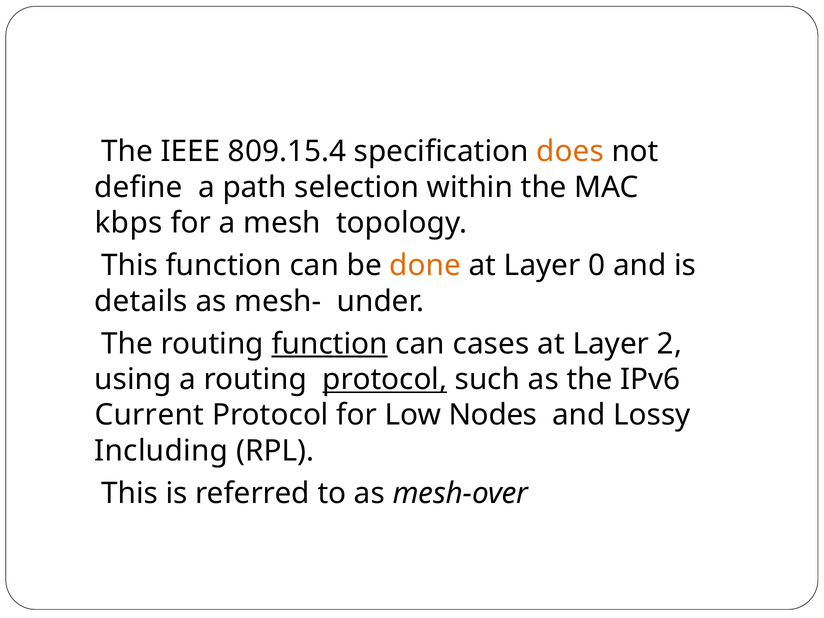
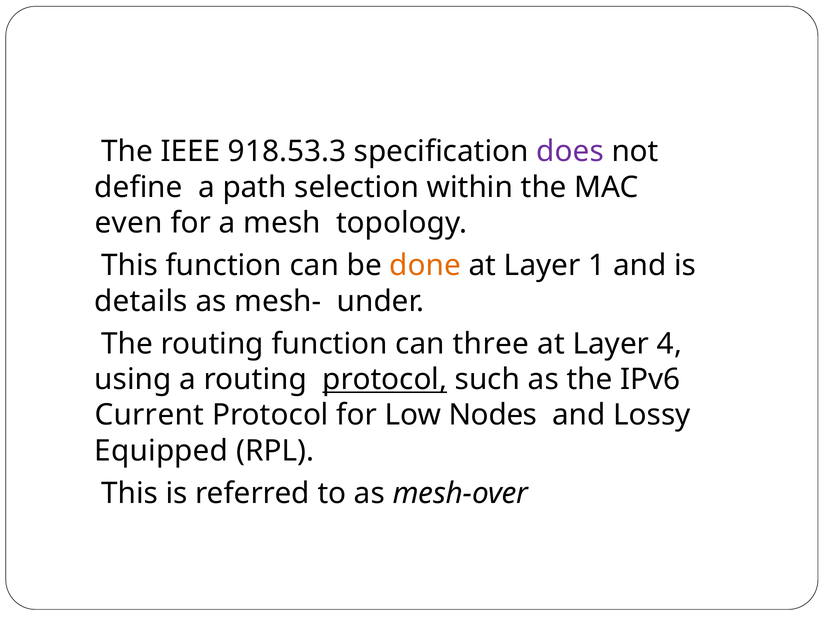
809.15.4: 809.15.4 -> 918.53.3 (287, 152)
does colour: orange -> purple (570, 152)
kbps: kbps -> even (129, 223)
0: 0 -> 1 (597, 266)
function underline: present -> none (330, 344)
cases: cases -> three (491, 344)
2: 2 -> 4 (669, 344)
Including: Including -> Equipped (161, 451)
